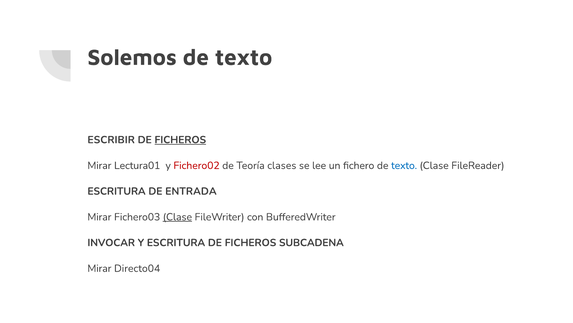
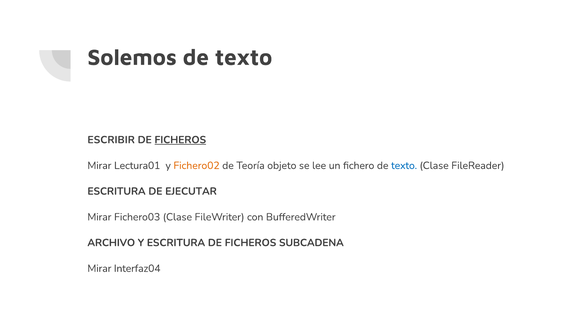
Fichero02 colour: red -> orange (197, 165)
clases: clases -> objeto (282, 165)
ENTRADA: ENTRADA -> EJECUTAR (191, 191)
Clase underline: present -> none (177, 217)
INVOCAR: INVOCAR -> ARCHIVO (111, 242)
Directo04: Directo04 -> Interfaz04 (137, 268)
